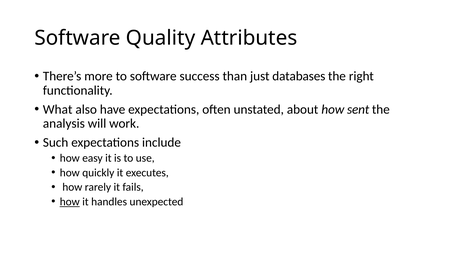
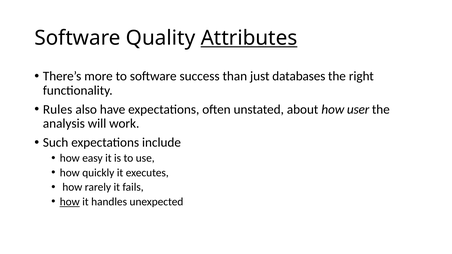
Attributes underline: none -> present (249, 38)
What: What -> Rules (58, 110)
sent: sent -> user (358, 110)
